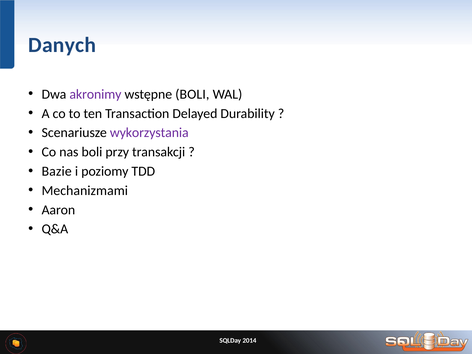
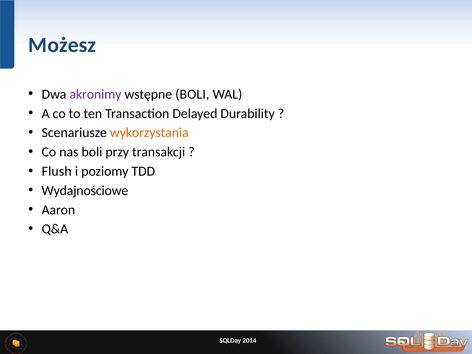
Danych: Danych -> Możesz (62, 45)
wykorzystania colour: purple -> orange (149, 133)
Bazie: Bazie -> Flush (57, 171)
Mechanizmami: Mechanizmami -> Wydajnościowe (85, 191)
